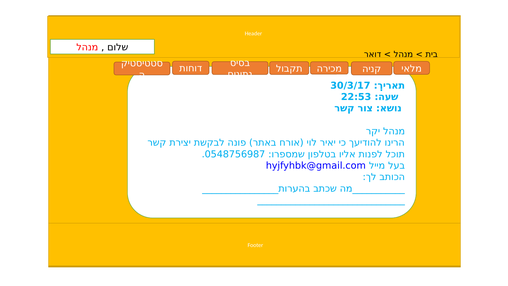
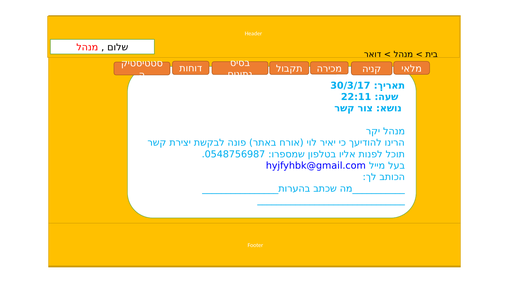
22:53: 22:53 -> 22:11 (356, 97)
